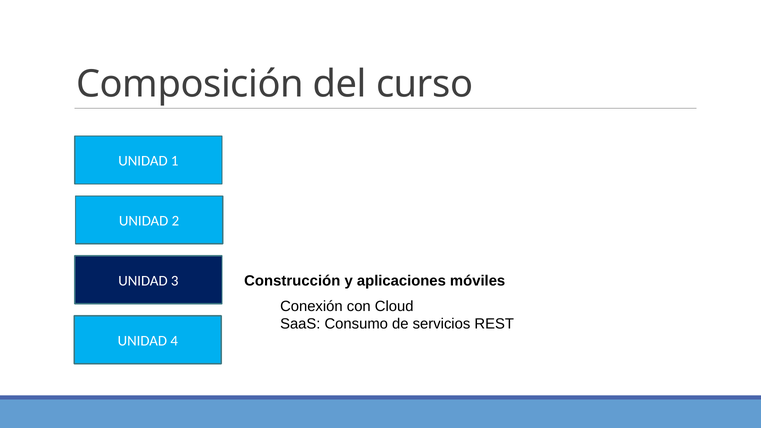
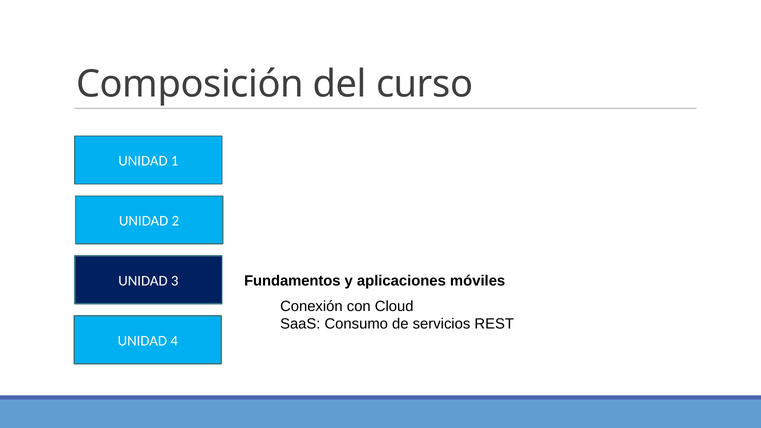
Construcción: Construcción -> Fundamentos (292, 281)
